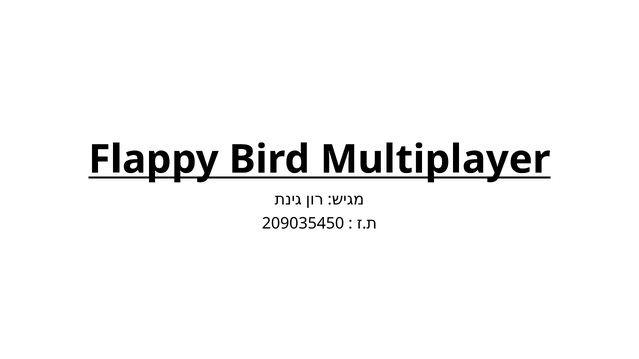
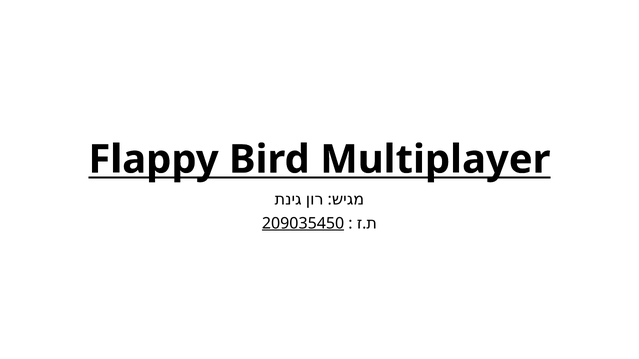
209035450 underline: none -> present (303, 224)
